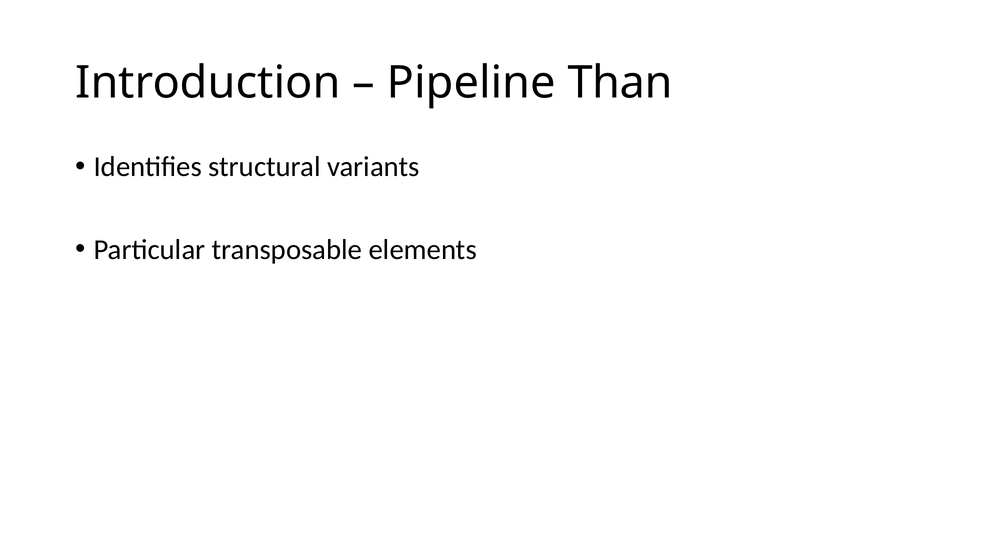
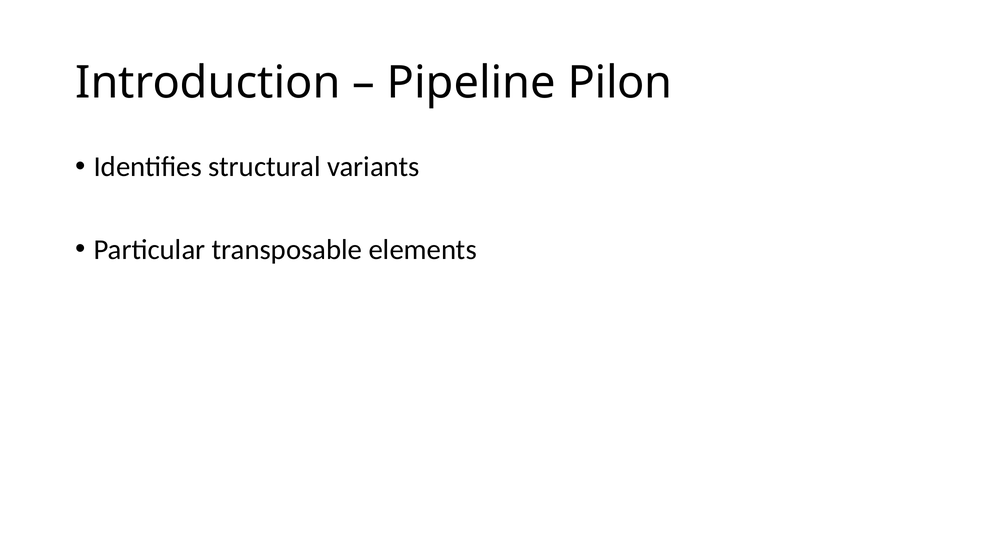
Than: Than -> Pilon (620, 83)
